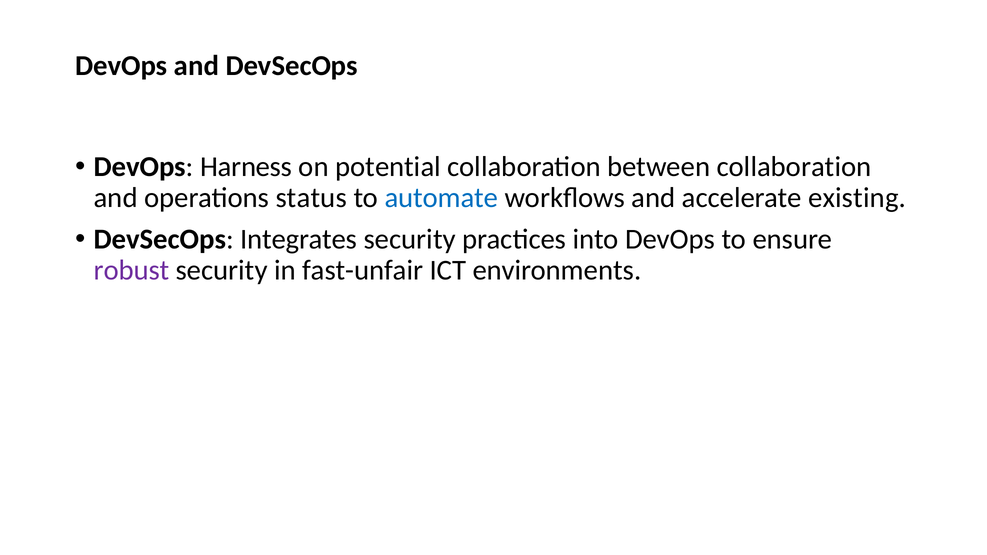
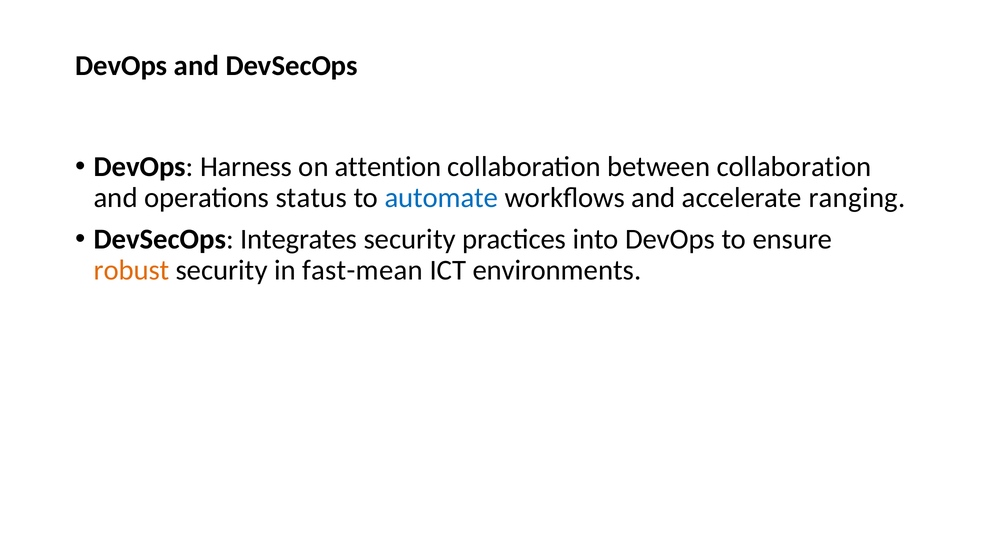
potential: potential -> attention (388, 167)
existing: existing -> ranging (857, 198)
robust colour: purple -> orange (131, 270)
fast-unfair: fast-unfair -> fast-mean (362, 270)
